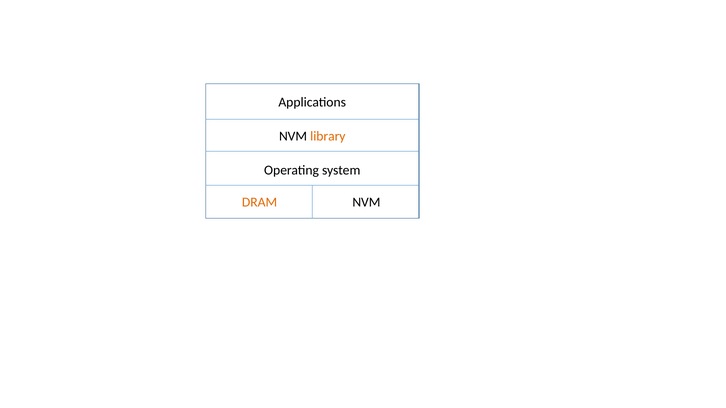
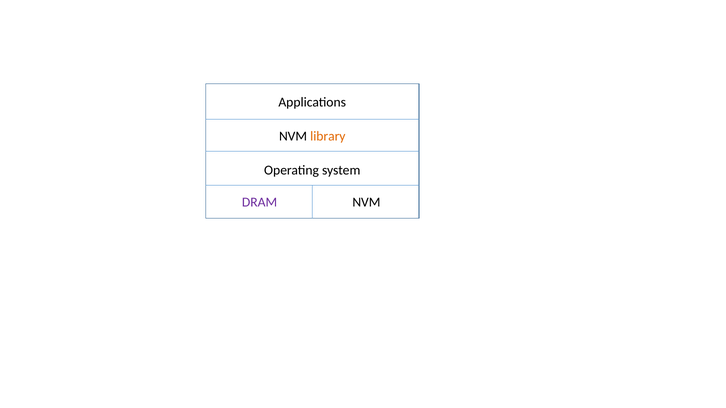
DRAM colour: orange -> purple (260, 203)
